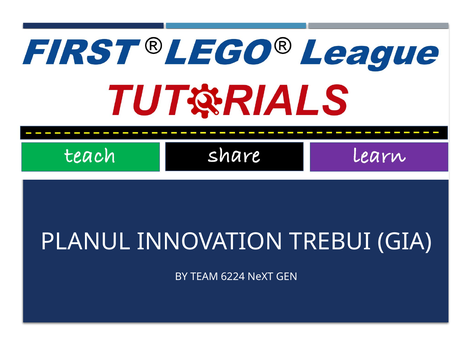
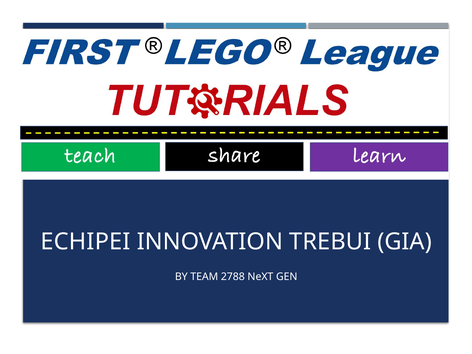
PLANUL: PLANUL -> ECHIPEI (85, 242)
6224: 6224 -> 2788 (233, 277)
